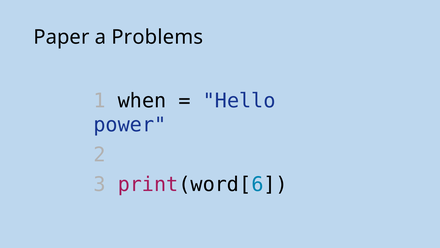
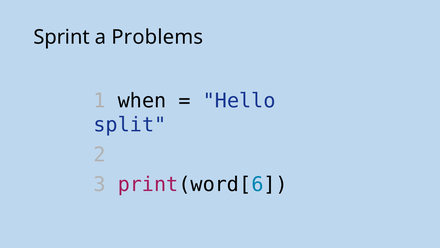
Paper: Paper -> Sprint (62, 37)
power: power -> split (130, 125)
